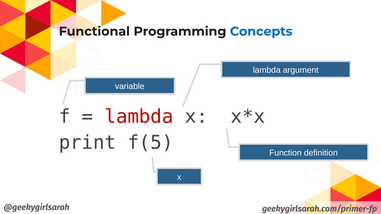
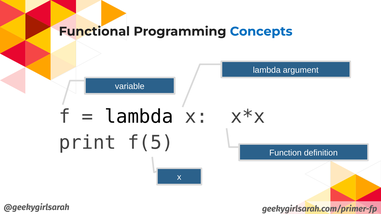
lambda colour: red -> black (139, 117)
